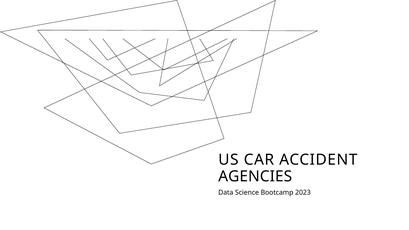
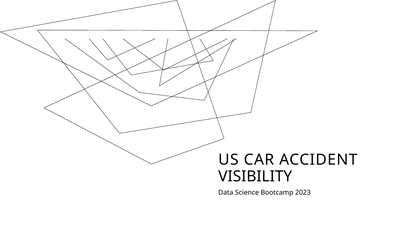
AGENCIES: AGENCIES -> VISIBILITY (255, 176)
